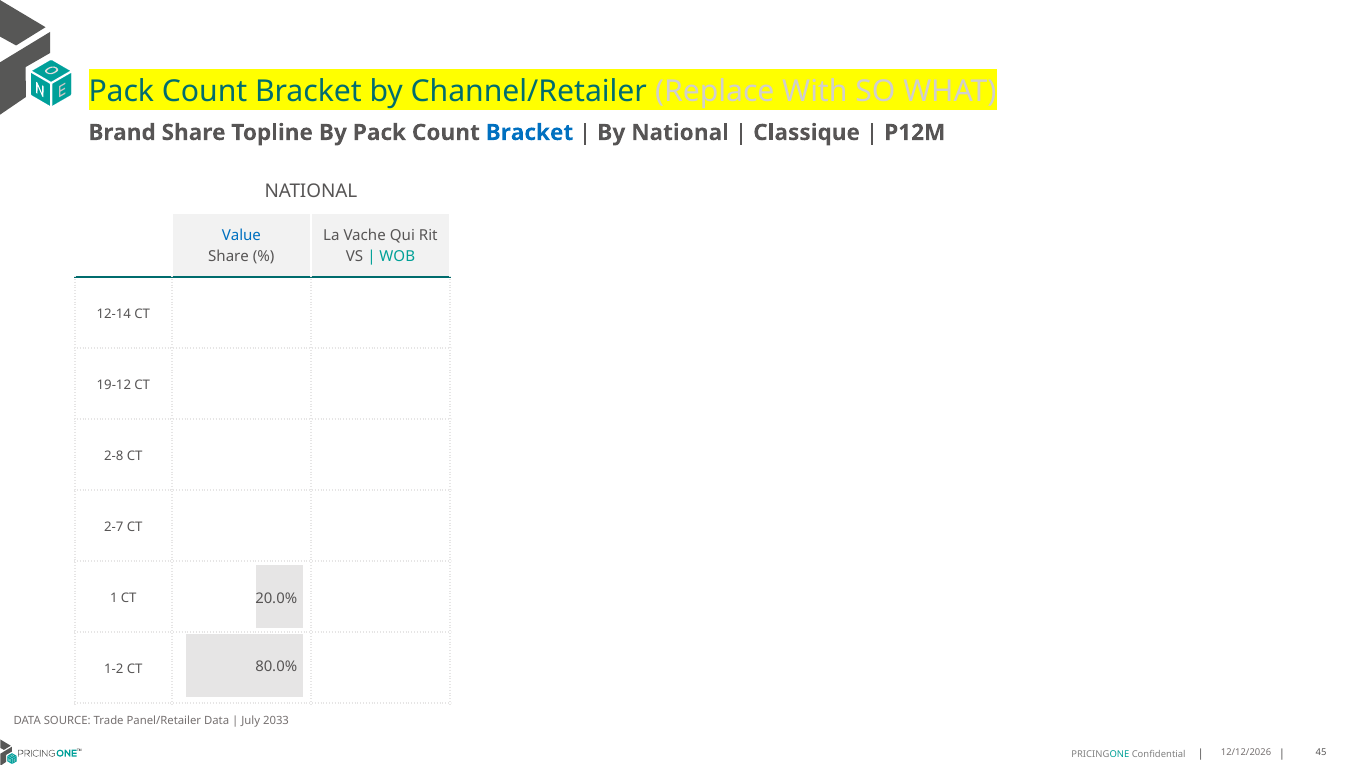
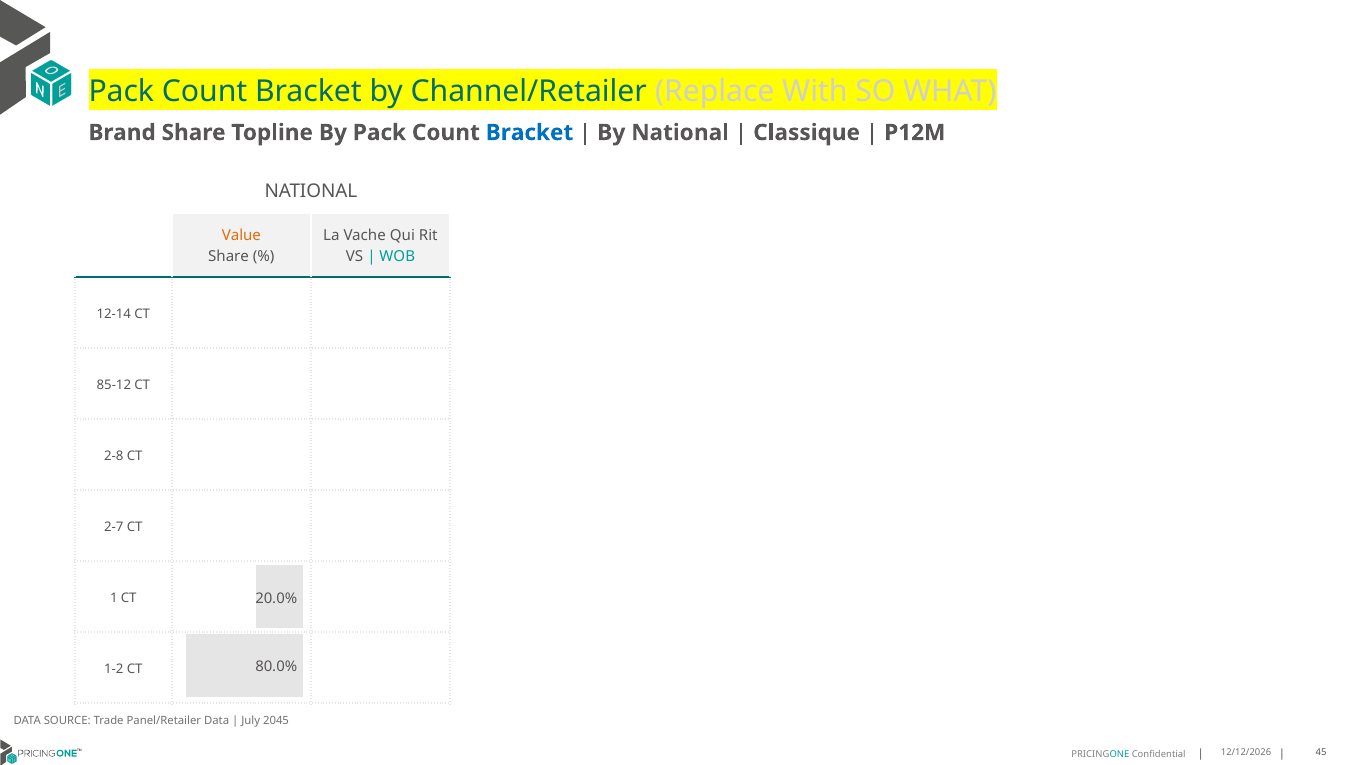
Value colour: blue -> orange (241, 235)
19-12: 19-12 -> 85-12 (114, 385)
2033: 2033 -> 2045 (276, 721)
